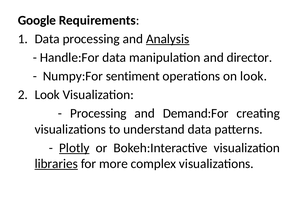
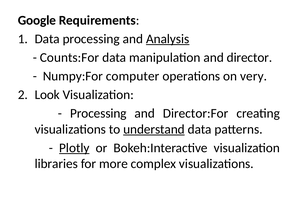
Handle:For: Handle:For -> Counts:For (70, 57)
sentiment: sentiment -> computer (133, 76)
on look: look -> very (254, 76)
Demand:For: Demand:For -> Director:For (196, 113)
understand underline: none -> present (154, 129)
libraries underline: present -> none (56, 163)
